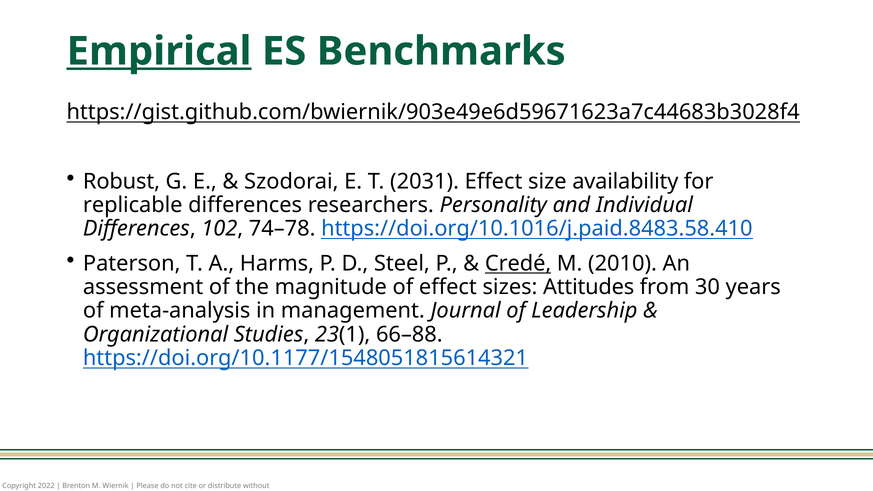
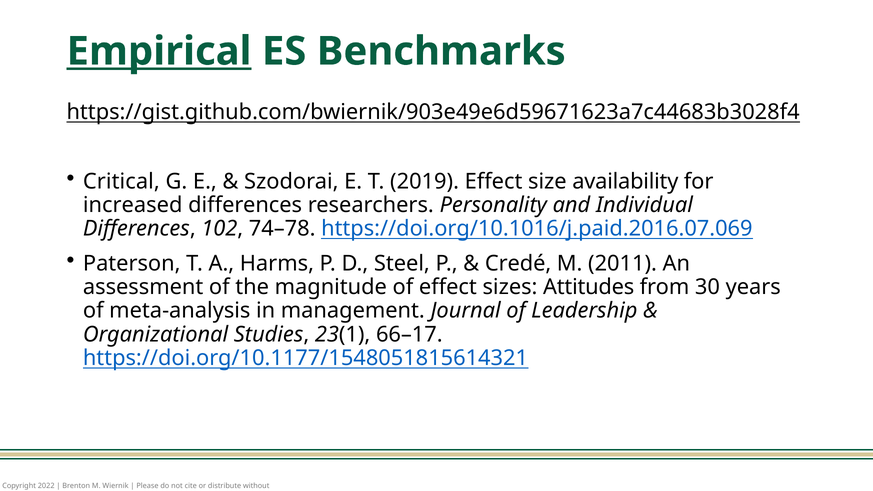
Robust: Robust -> Critical (121, 182)
2031: 2031 -> 2019 (425, 182)
replicable: replicable -> increased (133, 205)
https://doi.org/10.1016/j.paid.8483.58.410: https://doi.org/10.1016/j.paid.8483.58.410 -> https://doi.org/10.1016/j.paid.2016.07.069 (537, 229)
Credé underline: present -> none (518, 264)
2010: 2010 -> 2011 (623, 264)
66–88: 66–88 -> 66–17 (409, 334)
